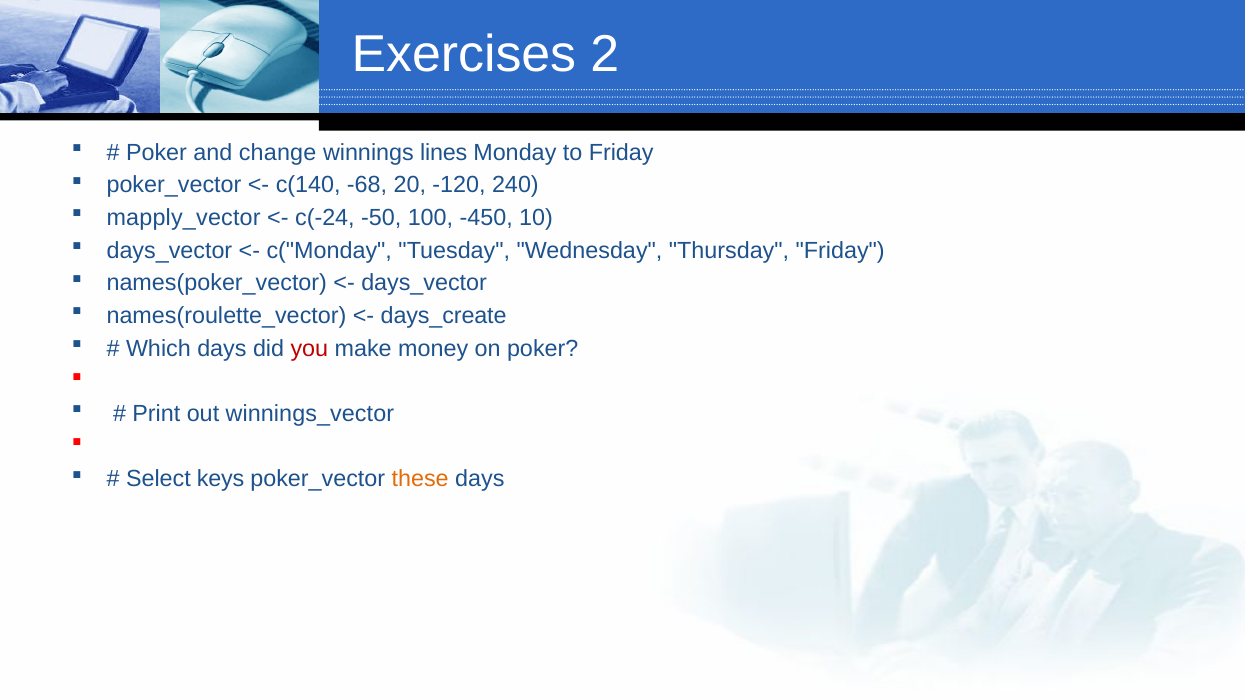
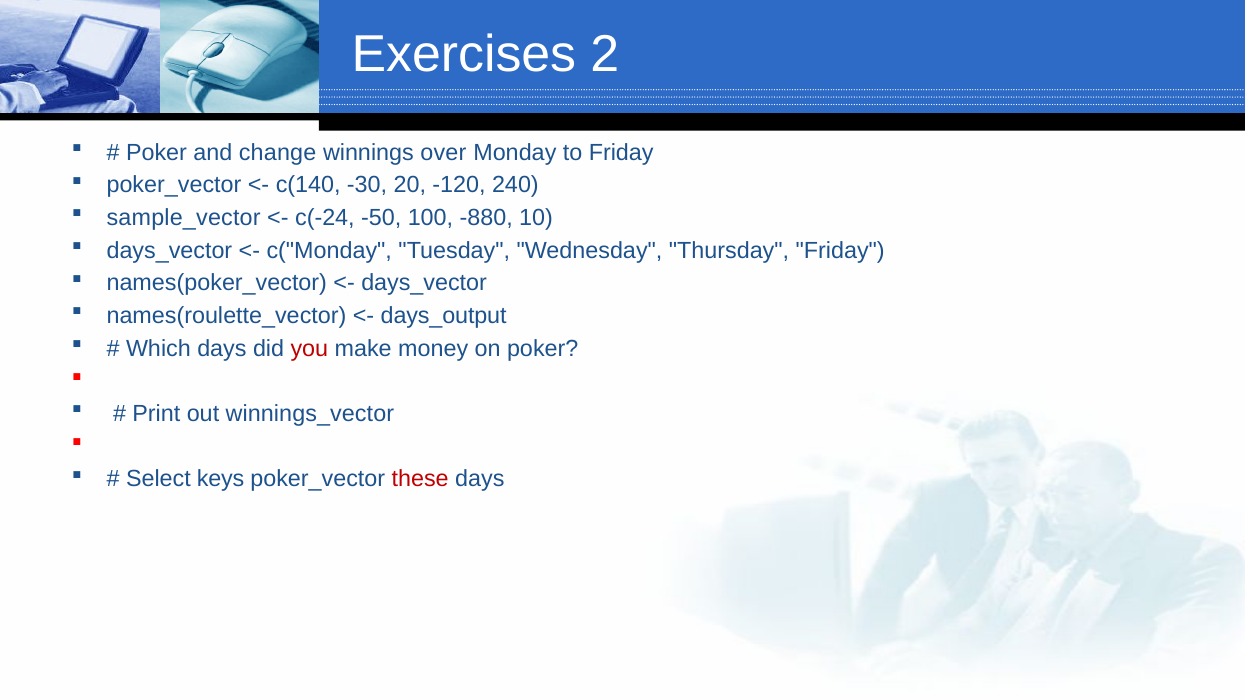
lines: lines -> over (443, 153)
-68: -68 -> -30 (367, 185)
mapply_vector: mapply_vector -> sample_vector (184, 218)
-450: -450 -> -880 (486, 218)
days_create: days_create -> days_output (444, 316)
these colour: orange -> red (420, 479)
